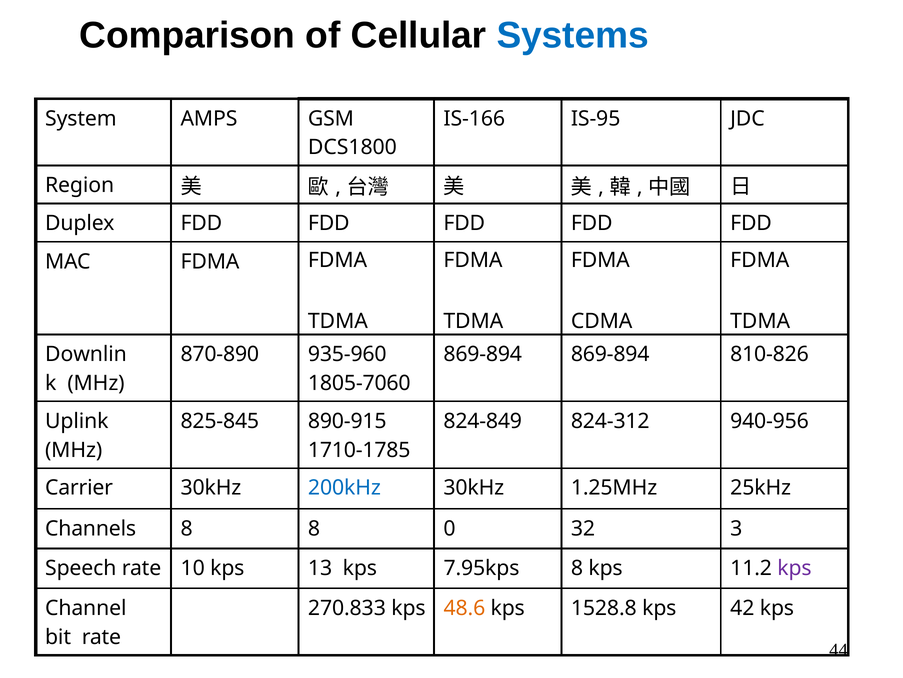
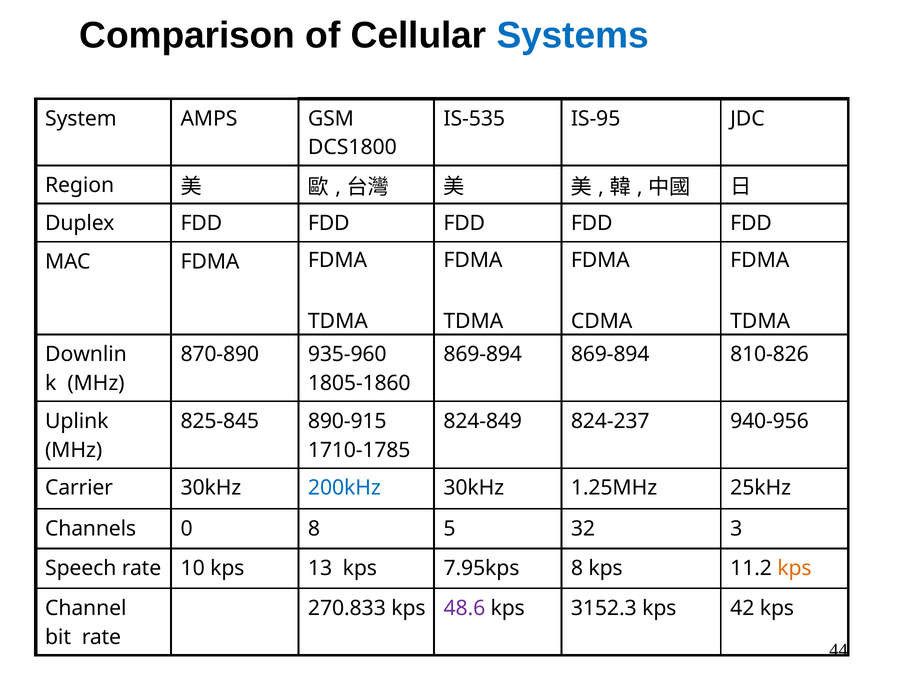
IS-166: IS-166 -> IS-535 (474, 119)
1805-7060: 1805-7060 -> 1805-1860 (359, 384)
824-312: 824-312 -> 824-237 (610, 422)
Channels 8: 8 -> 0 (187, 529)
0: 0 -> 5 (449, 529)
kps colour: purple -> orange (794, 569)
48.6 colour: orange -> purple (464, 609)
1528.8: 1528.8 -> 3152.3 (604, 609)
